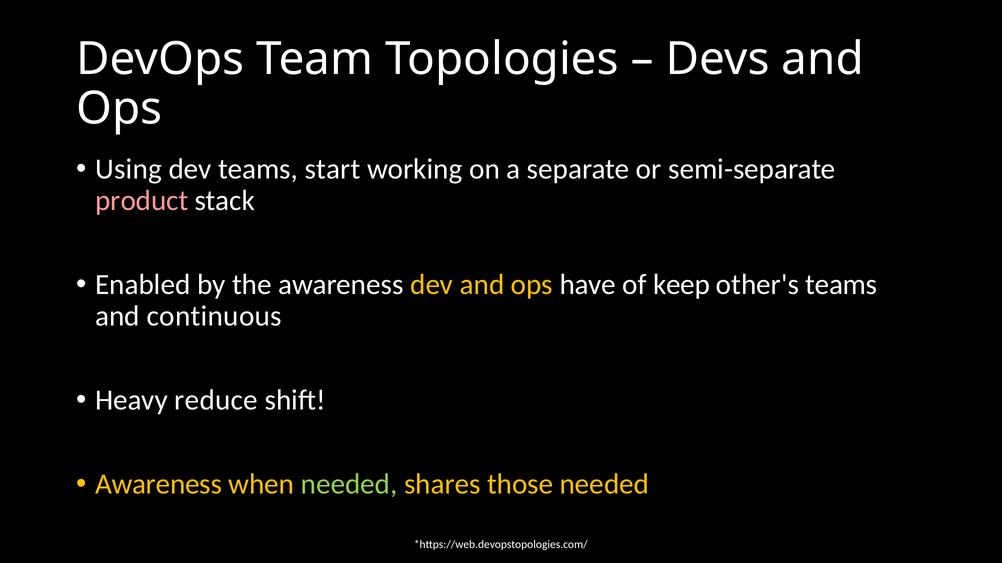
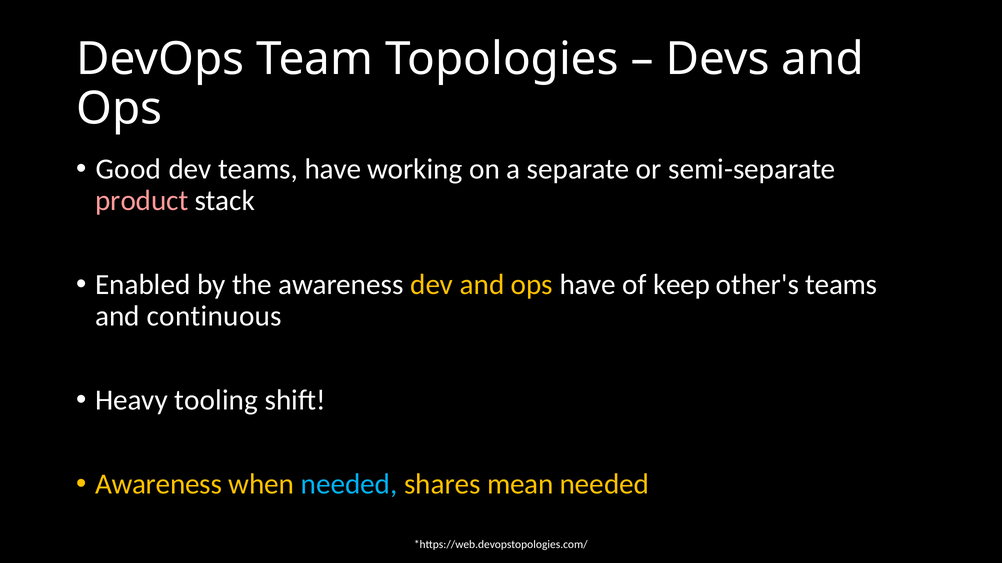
Using: Using -> Good (128, 169)
teams start: start -> have (333, 169)
reduce: reduce -> tooling (216, 401)
needed colour: light green -> light blue (349, 485)
those: those -> mean (520, 485)
